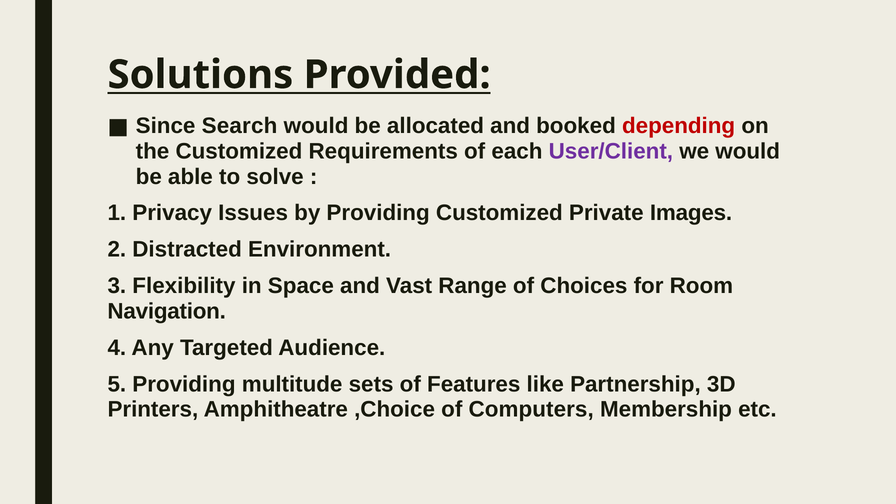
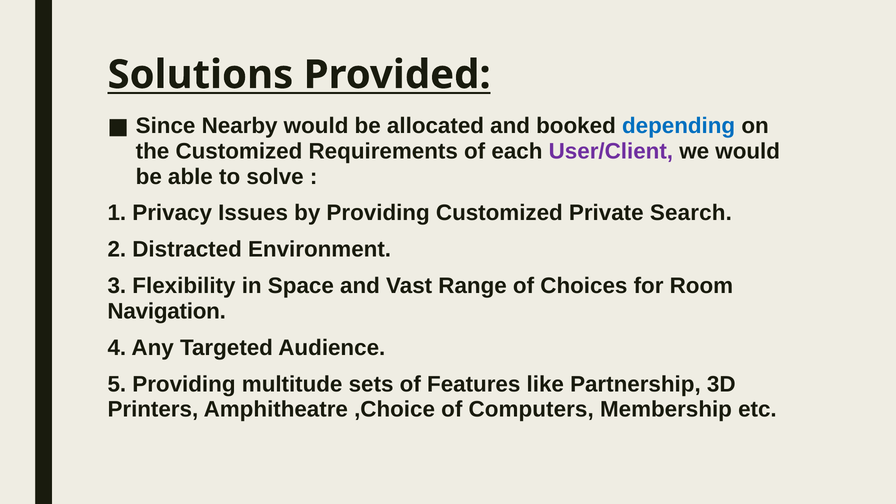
Search: Search -> Nearby (240, 126)
depending colour: red -> blue (679, 126)
Images: Images -> Search (691, 213)
